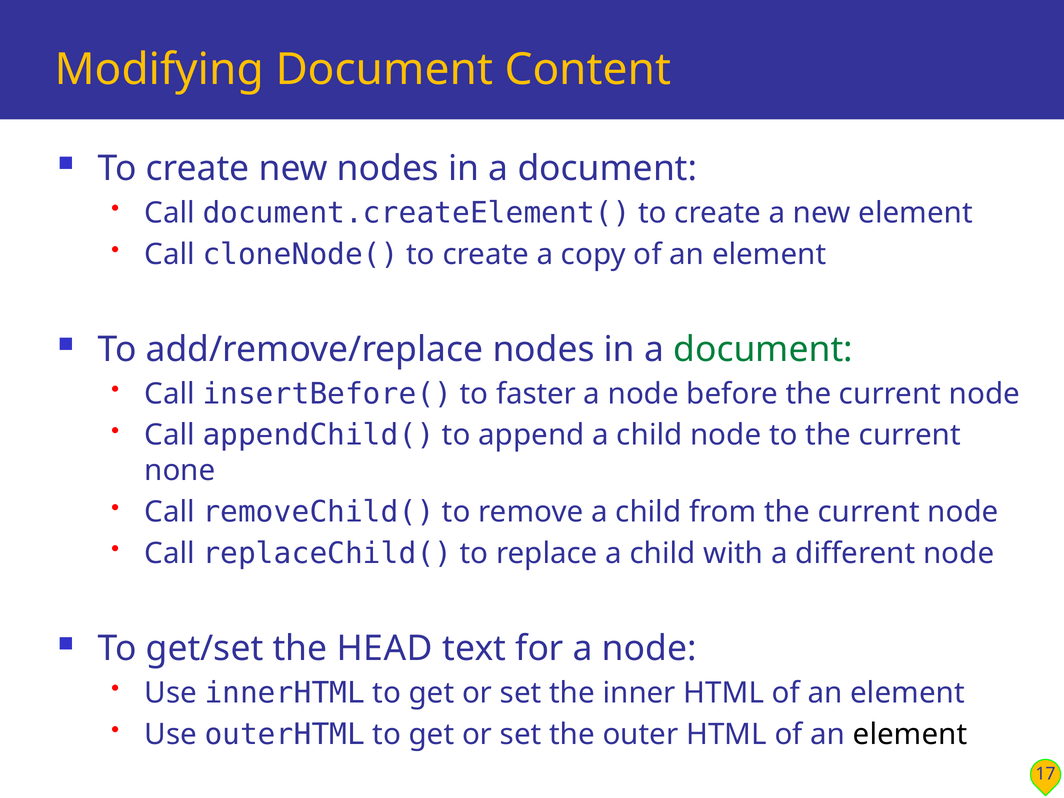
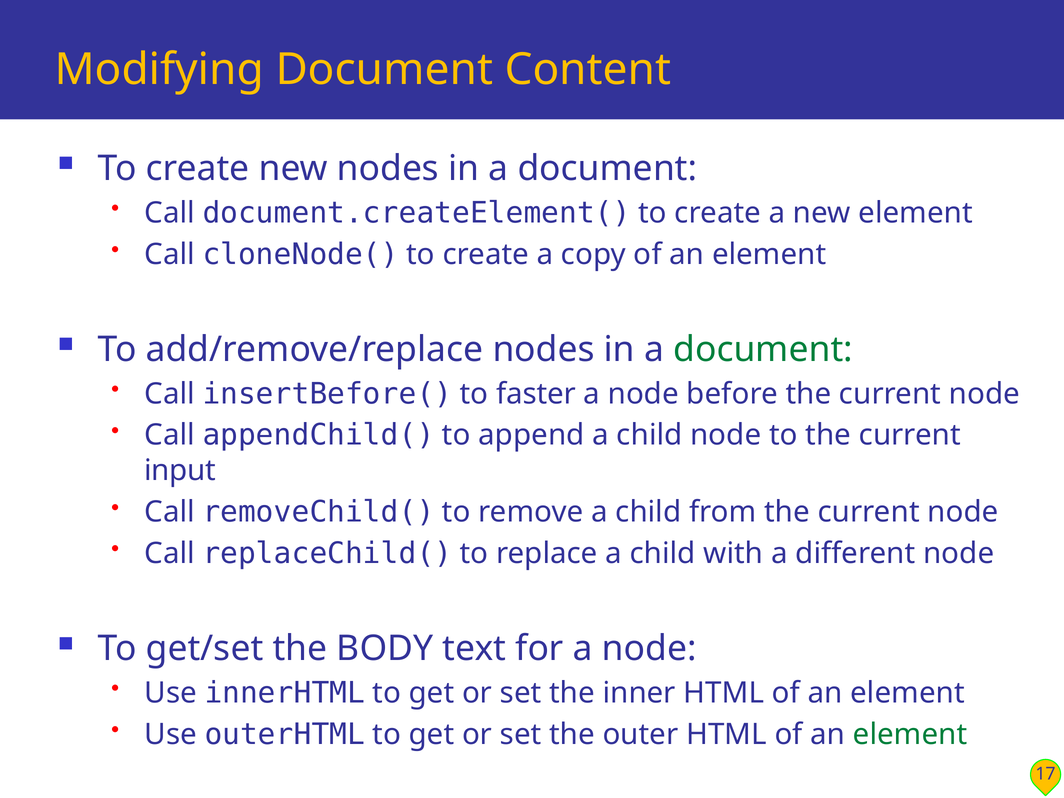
none: none -> input (180, 471)
HEAD: HEAD -> BODY (385, 648)
element colour: black -> green (910, 734)
